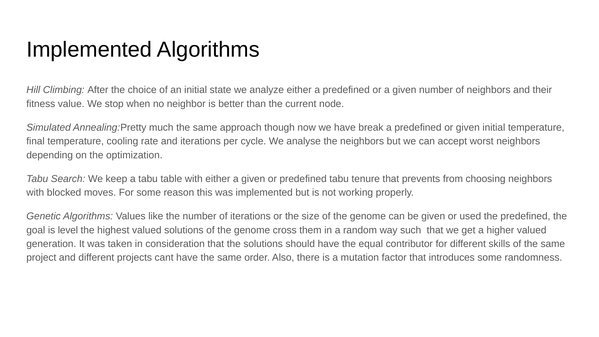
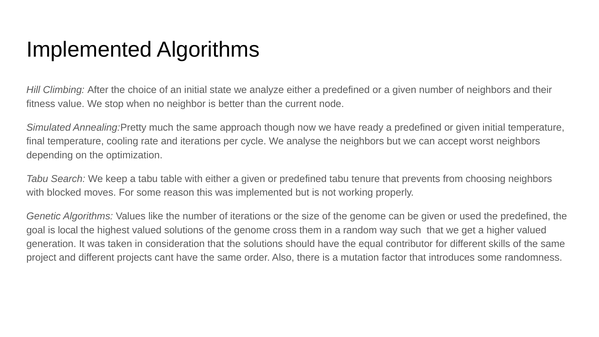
break: break -> ready (371, 127)
level: level -> local (68, 230)
